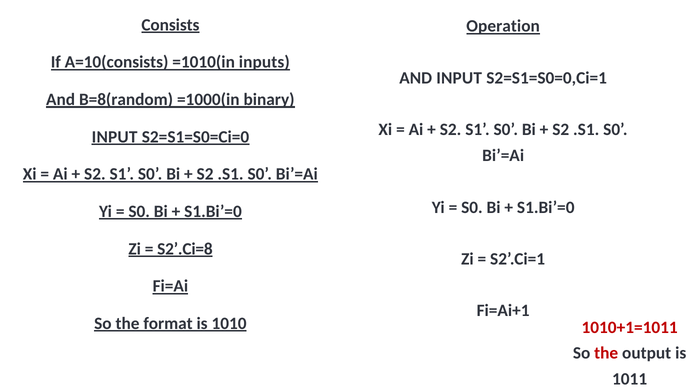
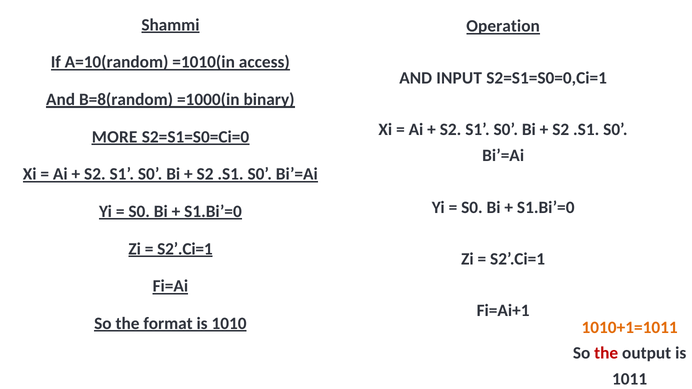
Consists: Consists -> Shammi (170, 25)
A=10(consists: A=10(consists -> A=10(random (117, 62)
inputs: inputs -> access (264, 62)
INPUT: INPUT -> MORE (115, 137)
S2’.Ci=8: S2’.Ci=8 -> S2’.Ci=1 (185, 249)
1010+1=1011 colour: red -> orange (630, 328)
